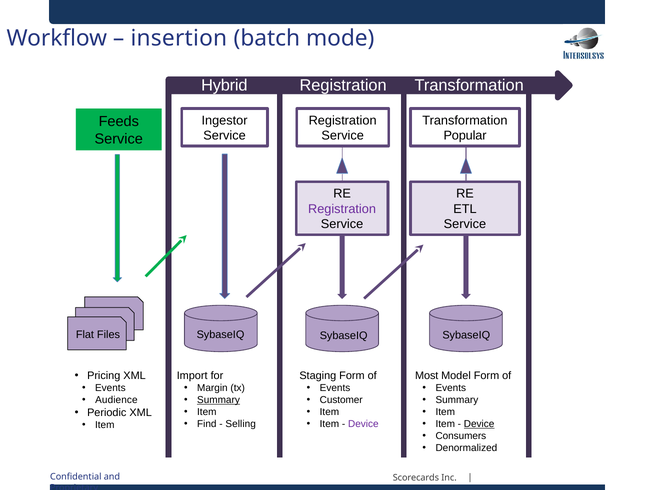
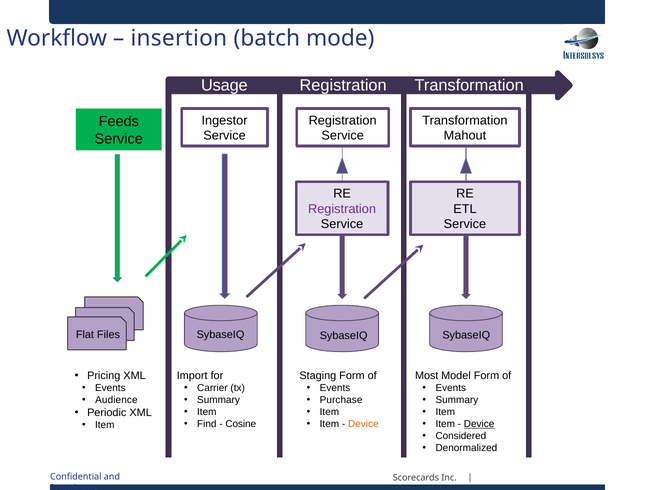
Hybrid: Hybrid -> Usage (224, 86)
Popular: Popular -> Mahout (465, 136)
Margin: Margin -> Carrier (212, 389)
Summary underline: present -> none (218, 401)
Customer: Customer -> Purchase (341, 401)
Selling: Selling -> Cosine (241, 425)
Device colour: purple -> orange (363, 425)
Consumers: Consumers -> Considered (461, 437)
